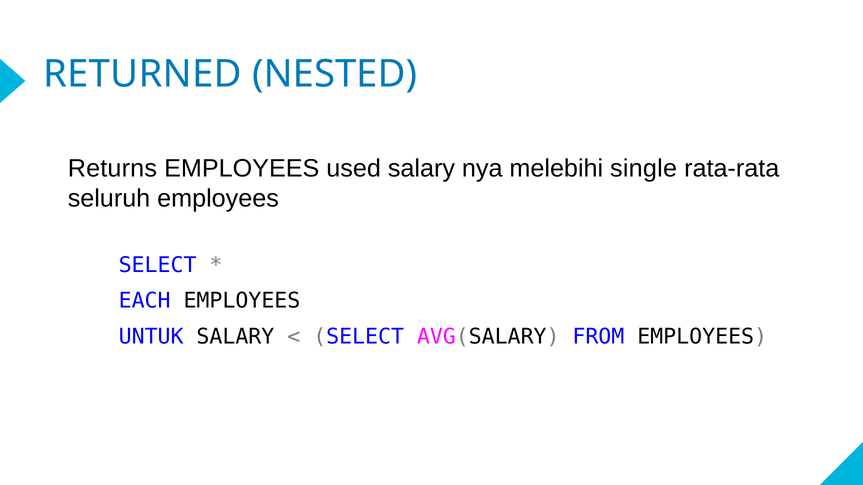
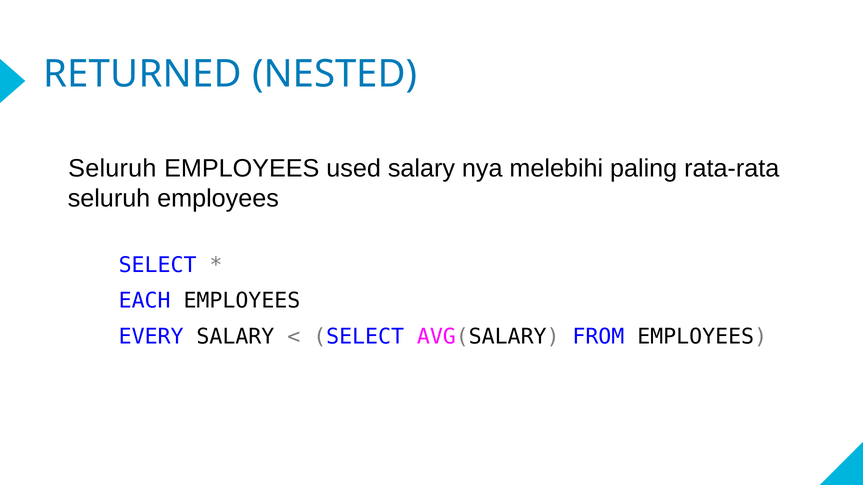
Returns: Returns -> Seluruh (112, 169)
single: single -> paling (644, 169)
UNTUK: UNTUK -> EVERY (151, 337)
